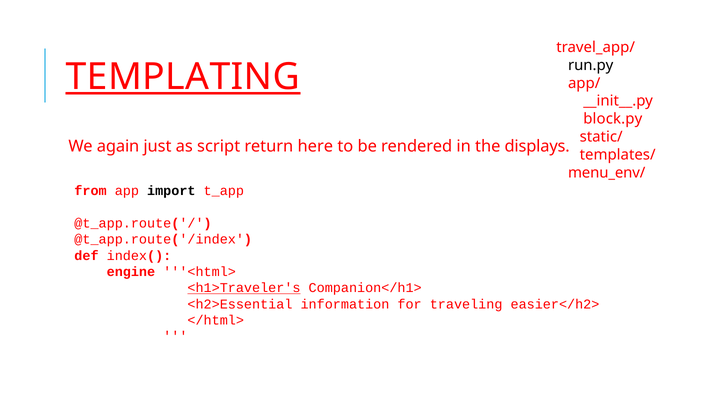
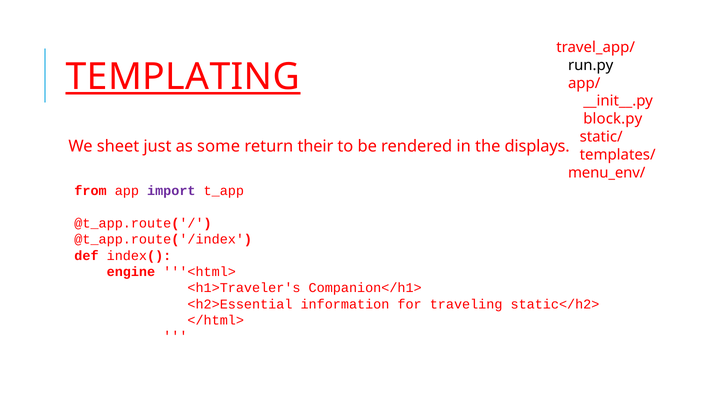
again: again -> sheet (118, 146)
script: script -> some (219, 146)
here: here -> their (315, 146)
import colour: black -> purple (171, 191)
<h1>Traveler's underline: present -> none (244, 288)
easier</h2>: easier</h2> -> static</h2> (555, 304)
